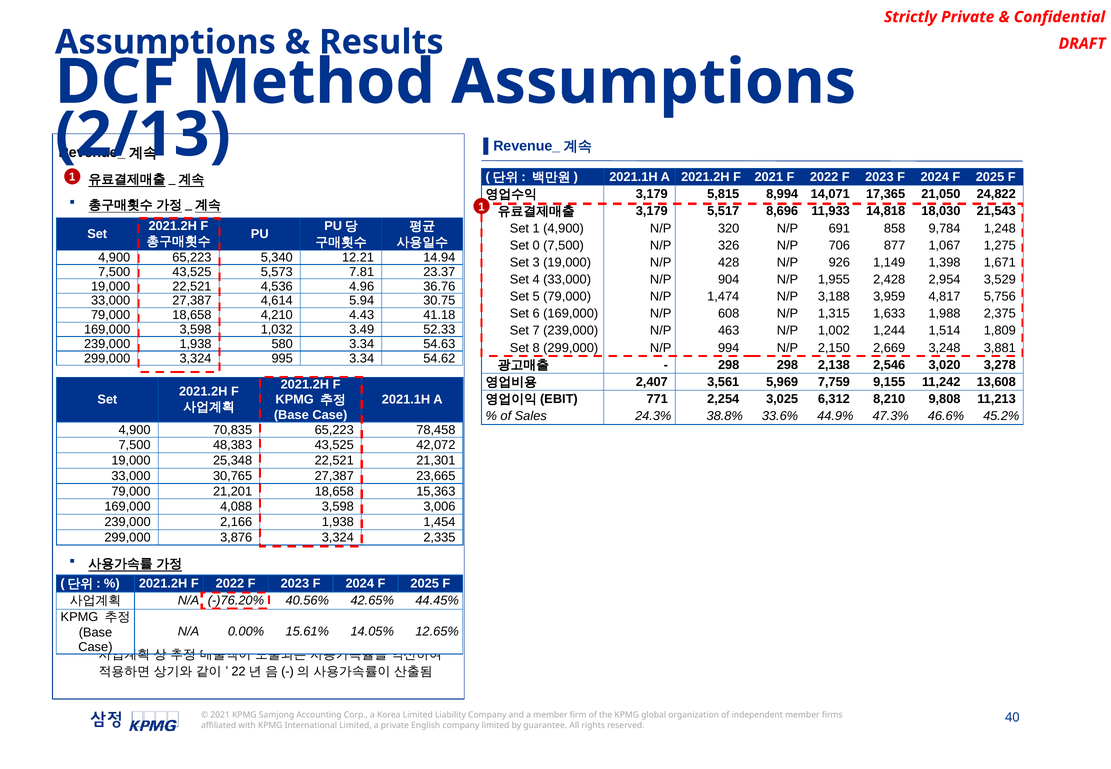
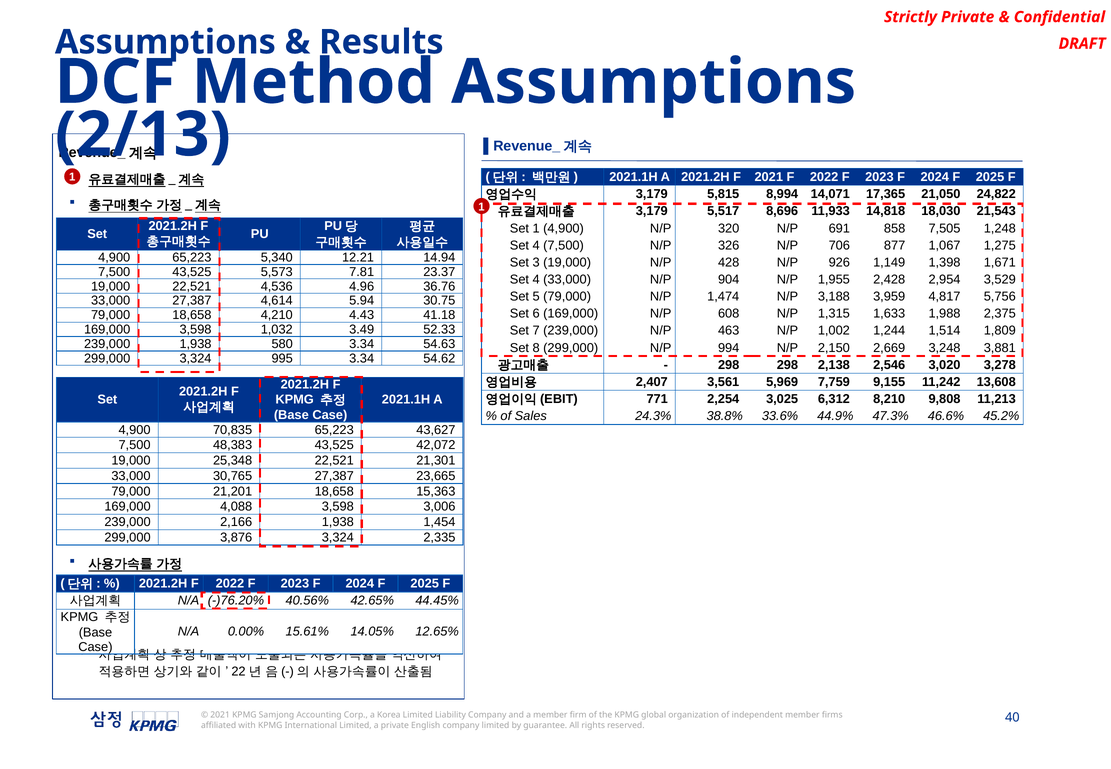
9,784: 9,784 -> 7,505 (944, 228)
0: 0 -> 4 (536, 245)
78,458: 78,458 -> 43,627 (436, 430)
